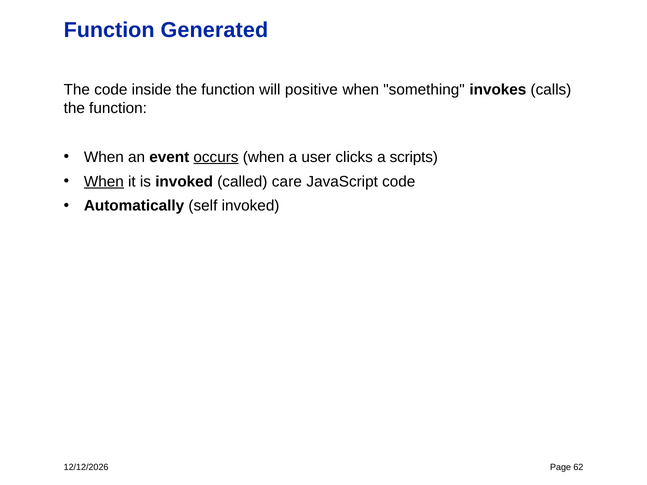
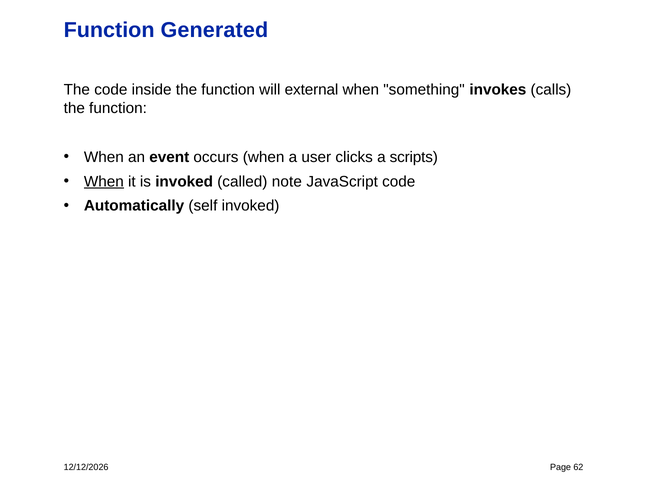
positive: positive -> external (312, 90)
occurs underline: present -> none (216, 157)
care: care -> note (287, 182)
